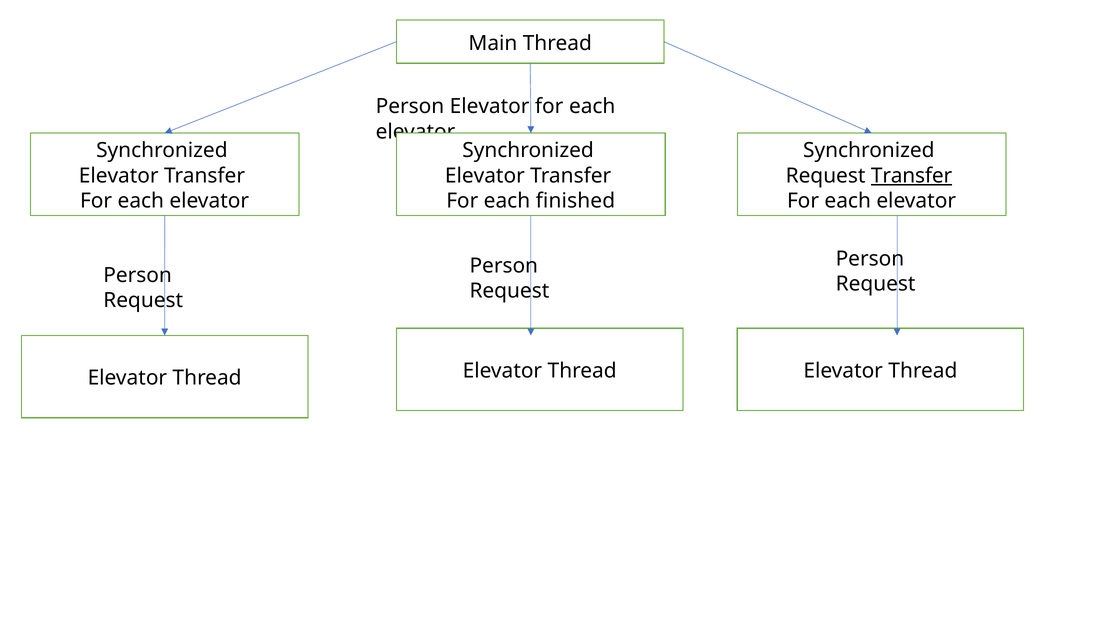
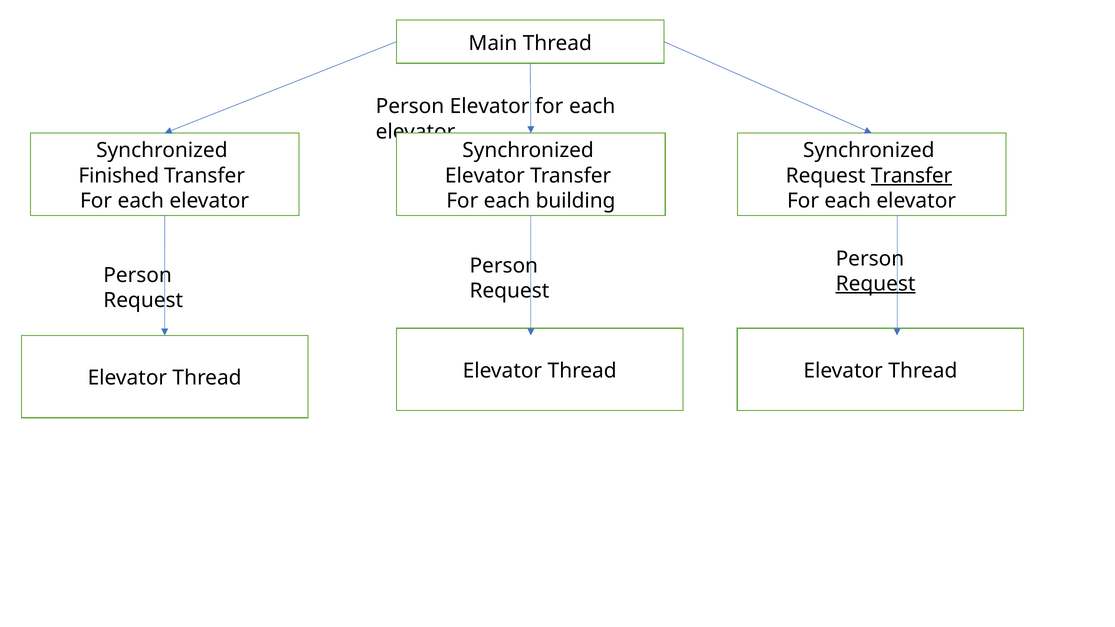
Elevator: Elevator -> Finished (119, 176)
finished: finished -> building (576, 201)
Request underline: none -> present (876, 284)
